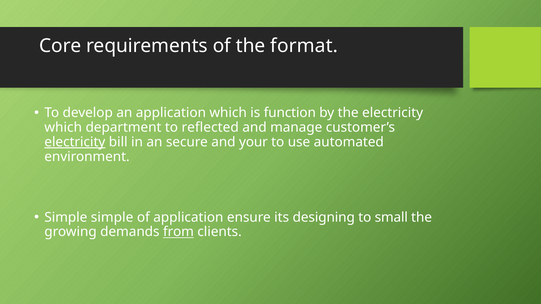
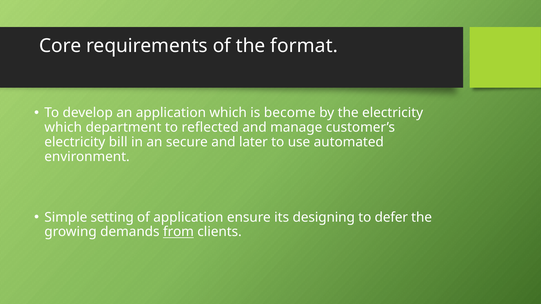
function: function -> become (290, 113)
electricity underline: present -> none (75, 142)
your: your -> later (253, 142)
Simple simple: simple -> setting (112, 217)
small: small -> defer (391, 217)
